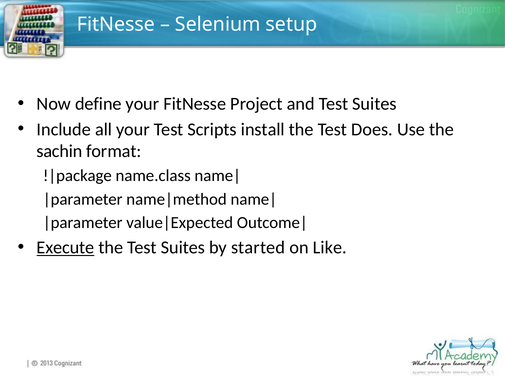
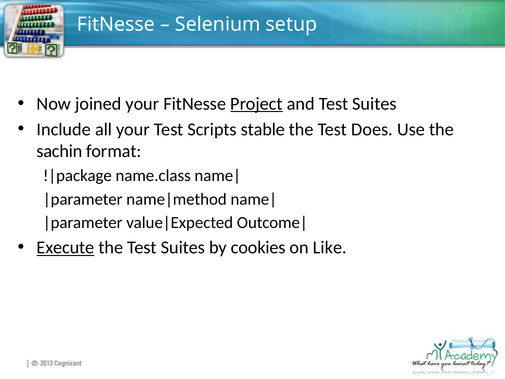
define: define -> joined (98, 104)
Project underline: none -> present (256, 104)
install: install -> stable (263, 129)
started: started -> cookies (258, 247)
